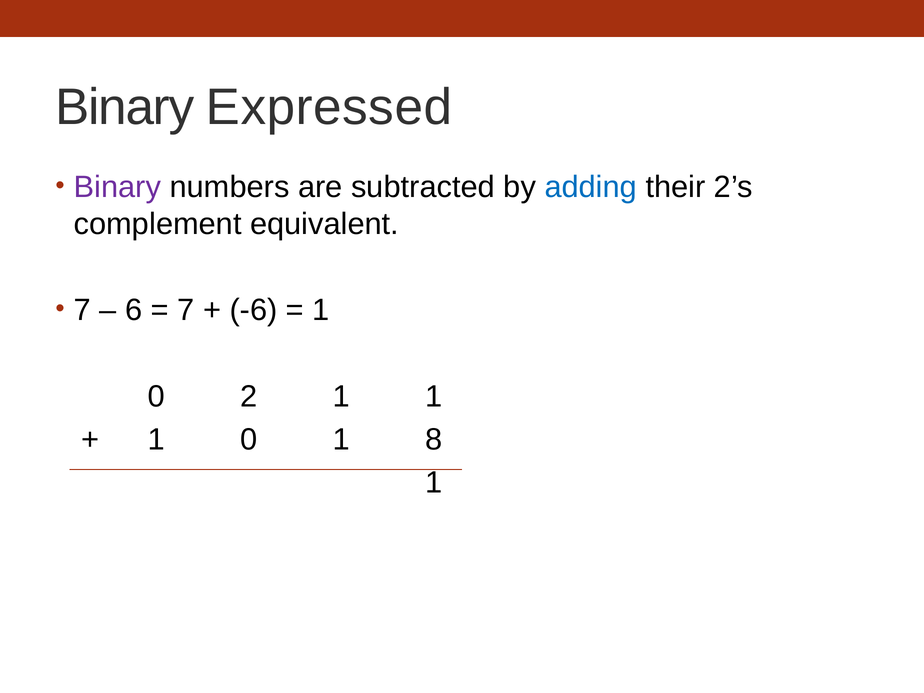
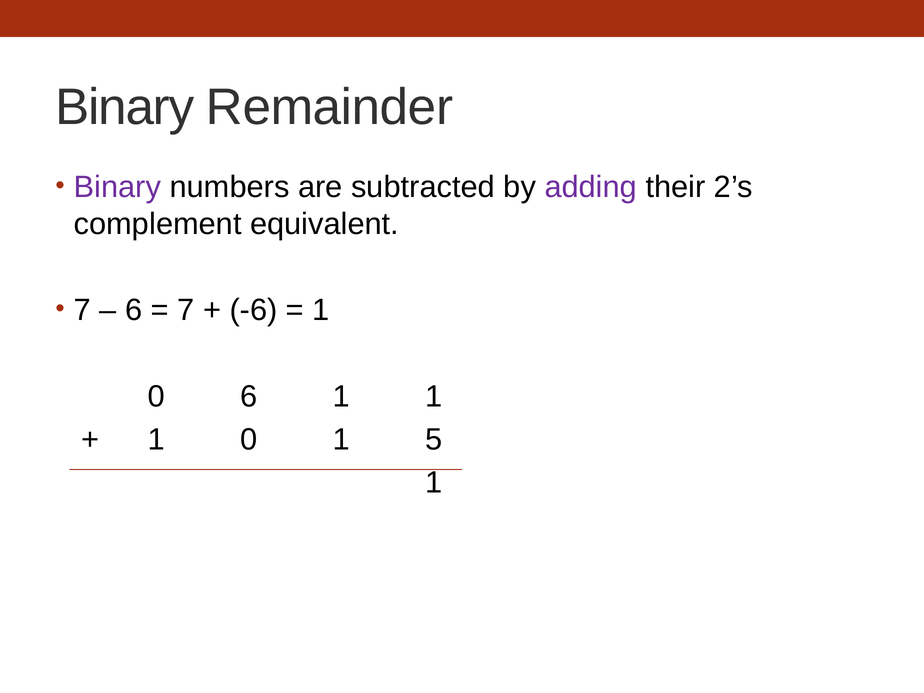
Expressed: Expressed -> Remainder (330, 108)
adding colour: blue -> purple (591, 187)
0 2: 2 -> 6 (249, 396)
8: 8 -> 5 (434, 439)
